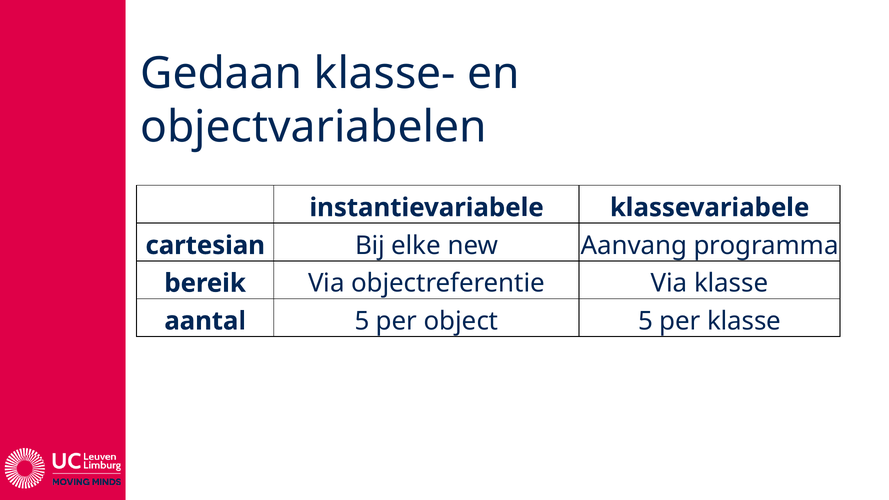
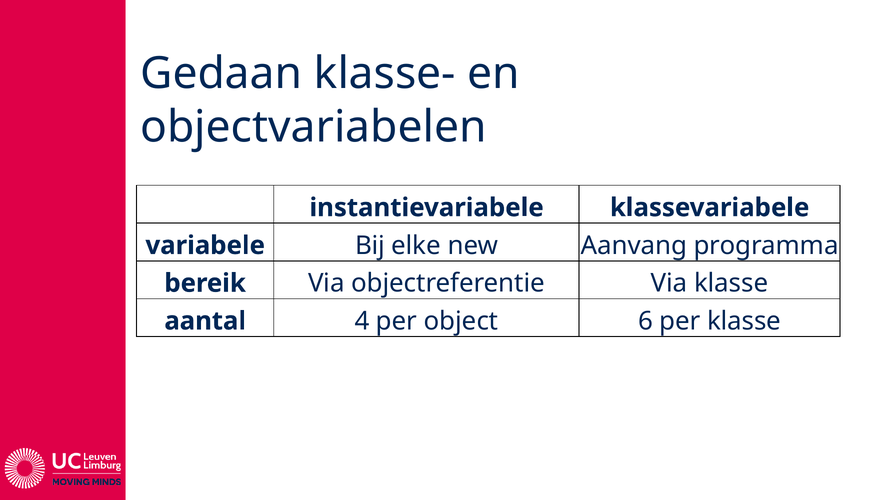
cartesian: cartesian -> variabele (205, 245)
aantal 5: 5 -> 4 (362, 321)
object 5: 5 -> 6 (645, 321)
